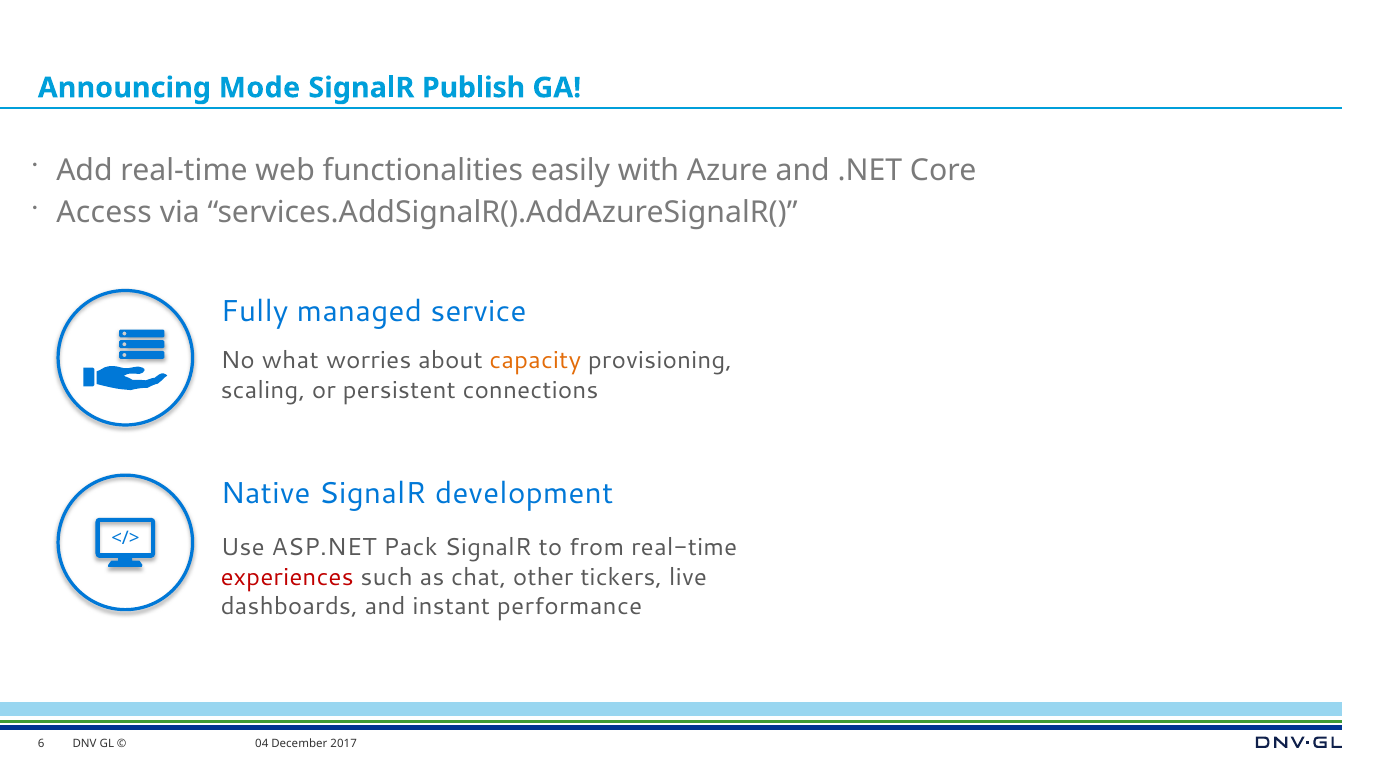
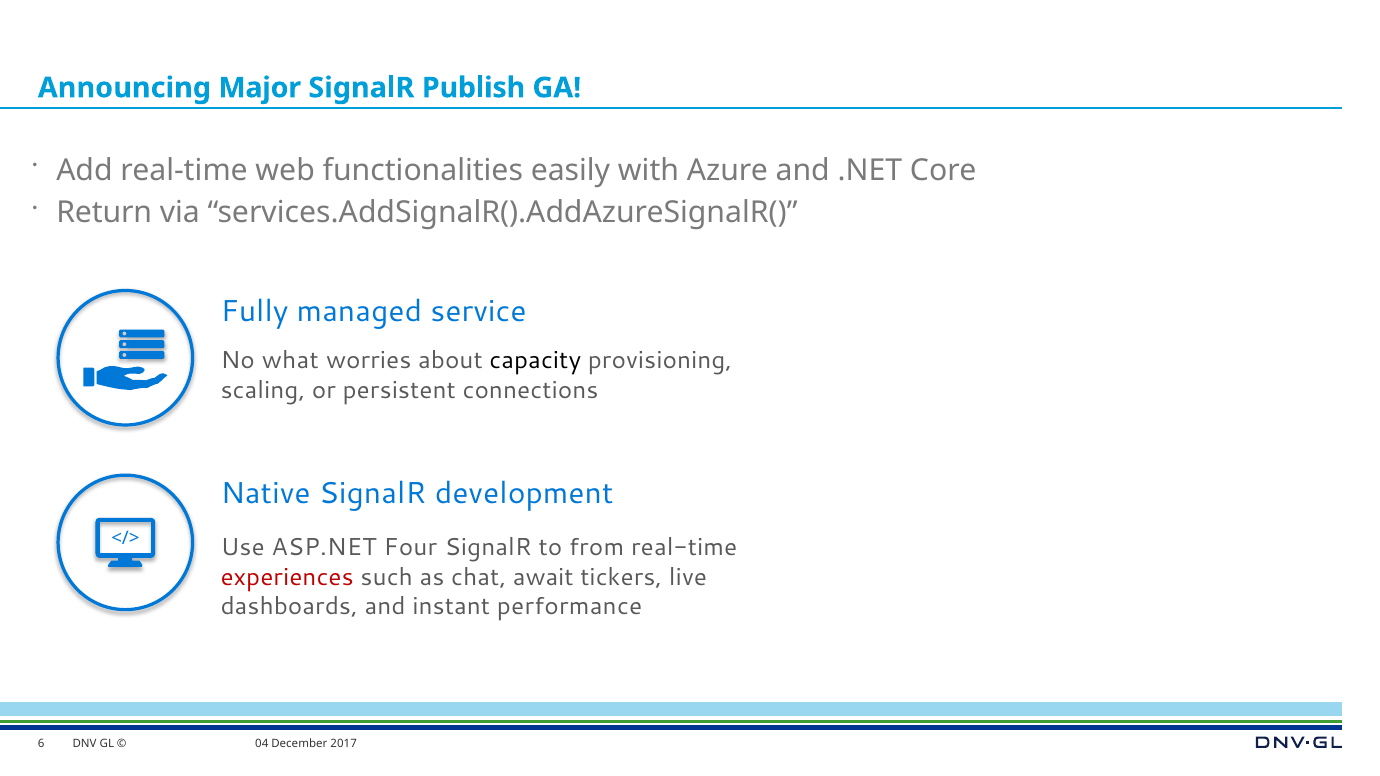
Mode: Mode -> Major (260, 88)
Access: Access -> Return (104, 213)
capacity colour: orange -> black (535, 361)
Pack: Pack -> Four (410, 548)
other: other -> await (543, 577)
